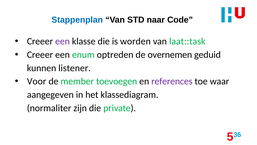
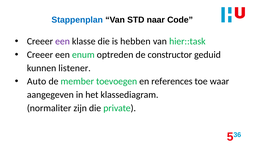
worden: worden -> hebben (135, 41)
laat::task: laat::task -> hier::task (187, 41)
overnemen: overnemen -> constructor (170, 55)
Voor: Voor -> Auto (37, 81)
references colour: purple -> black (172, 81)
